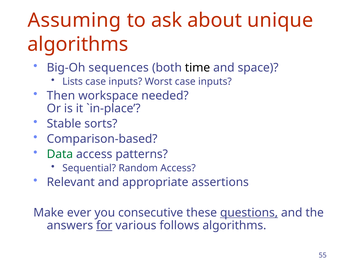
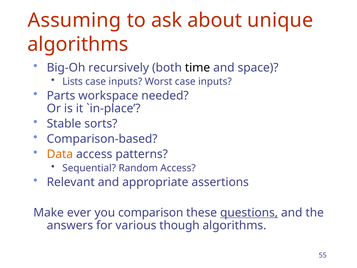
sequences: sequences -> recursively (119, 68)
Then: Then -> Parts (61, 96)
Data colour: green -> orange (60, 154)
consecutive: consecutive -> comparison (151, 212)
for underline: present -> none (104, 225)
follows: follows -> though (179, 225)
